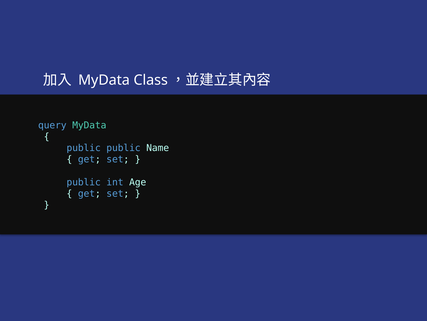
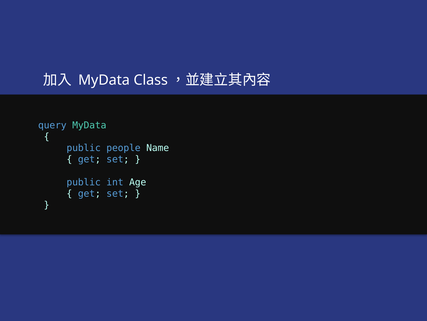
public public: public -> people (124, 148)
